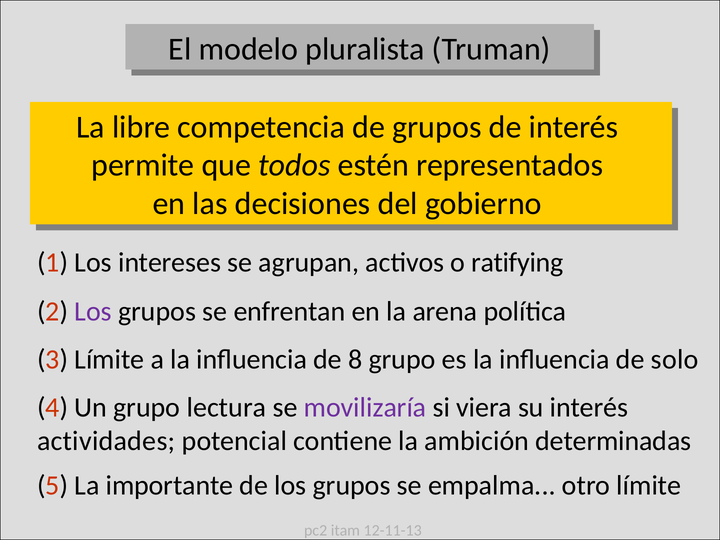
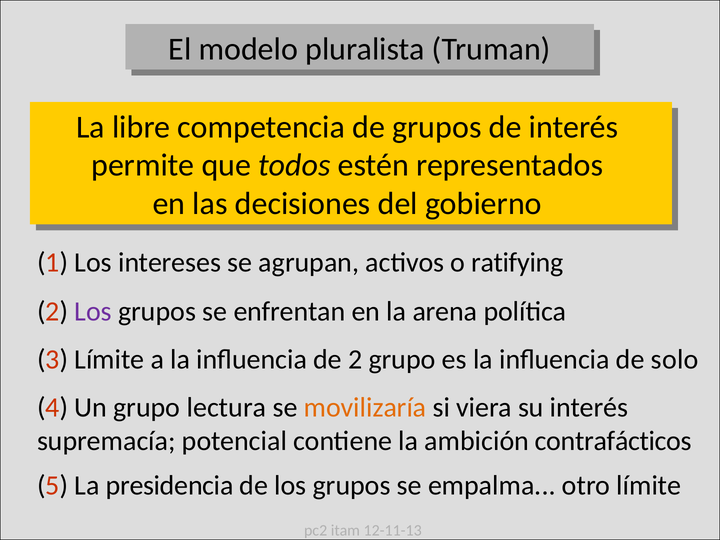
de 8: 8 -> 2 (355, 359)
movilizaría colour: purple -> orange (365, 407)
actividades: actividades -> supremacía (106, 441)
determinadas: determinadas -> contrafácticos (613, 441)
importante: importante -> presidencia (170, 485)
